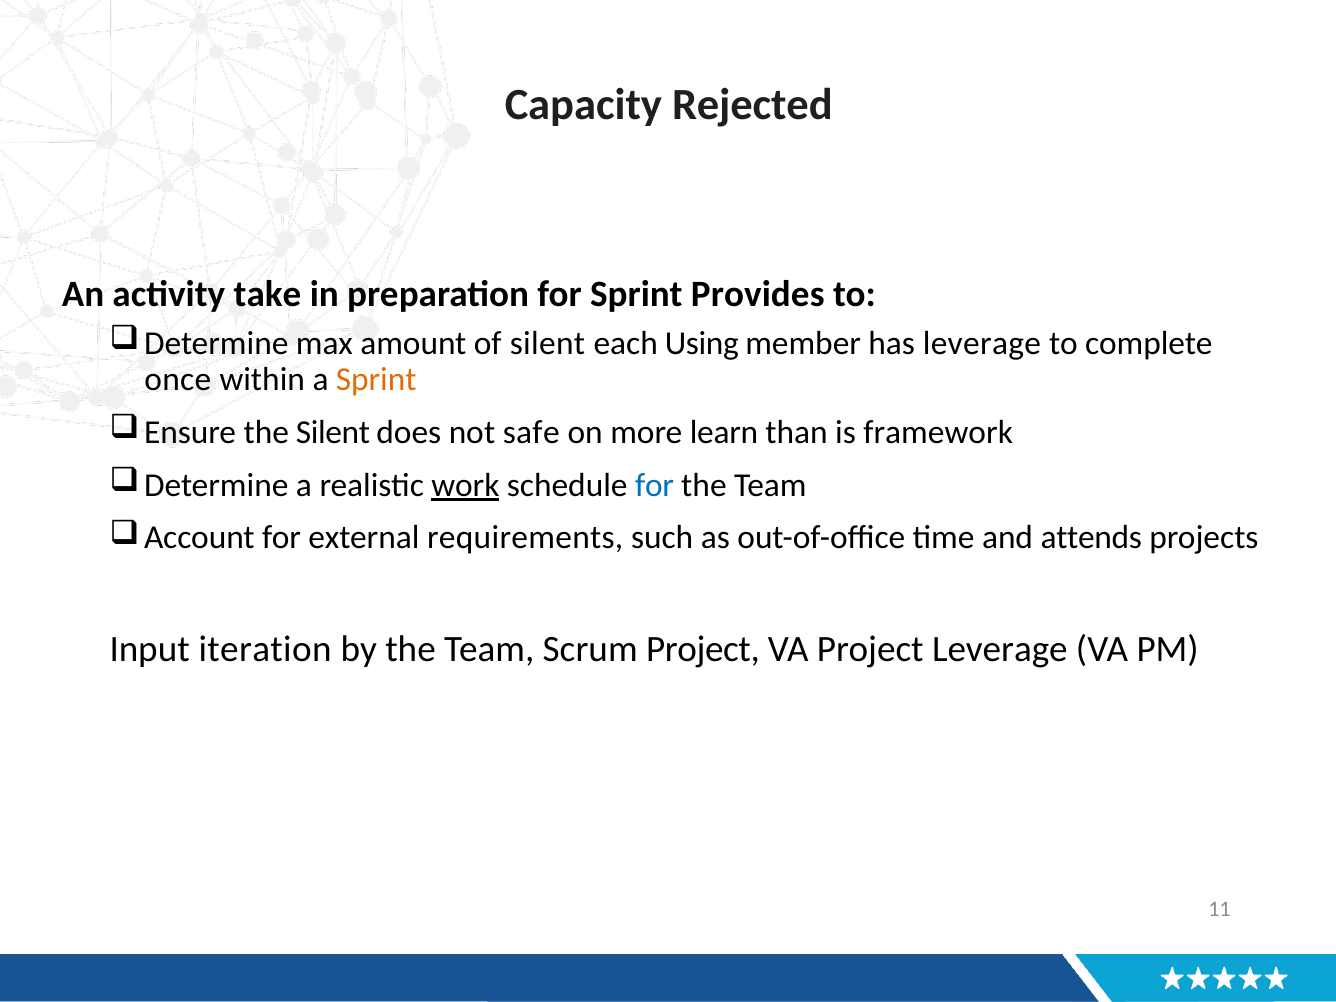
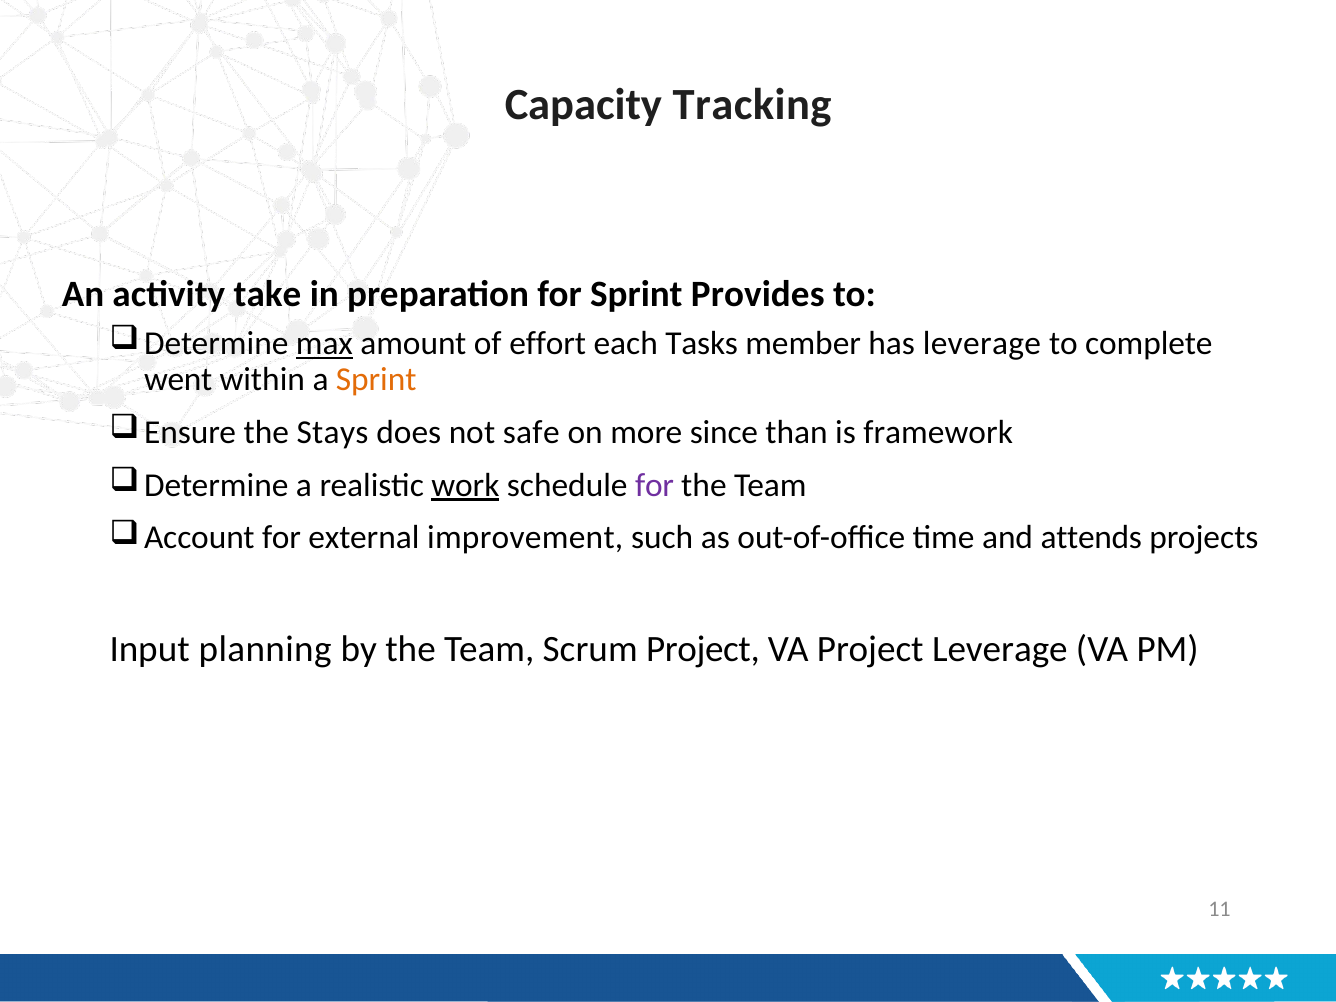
Rejected: Rejected -> Tracking (752, 105)
max underline: none -> present (324, 343)
of silent: silent -> effort (548, 343)
Using: Using -> Tasks (702, 343)
once: once -> went (178, 380)
the Silent: Silent -> Stays (333, 432)
learn: learn -> since (724, 432)
for colour: blue -> purple (655, 485)
requirements: requirements -> improvement (525, 538)
iteration: iteration -> planning (265, 650)
